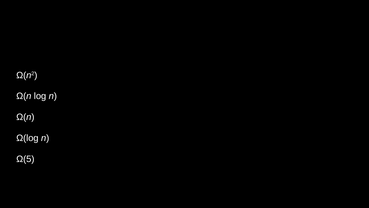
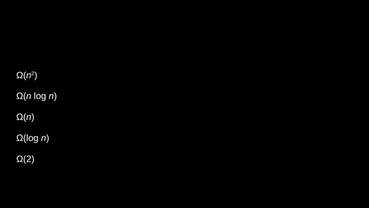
Ω(5: Ω(5 -> Ω(2 (25, 159)
